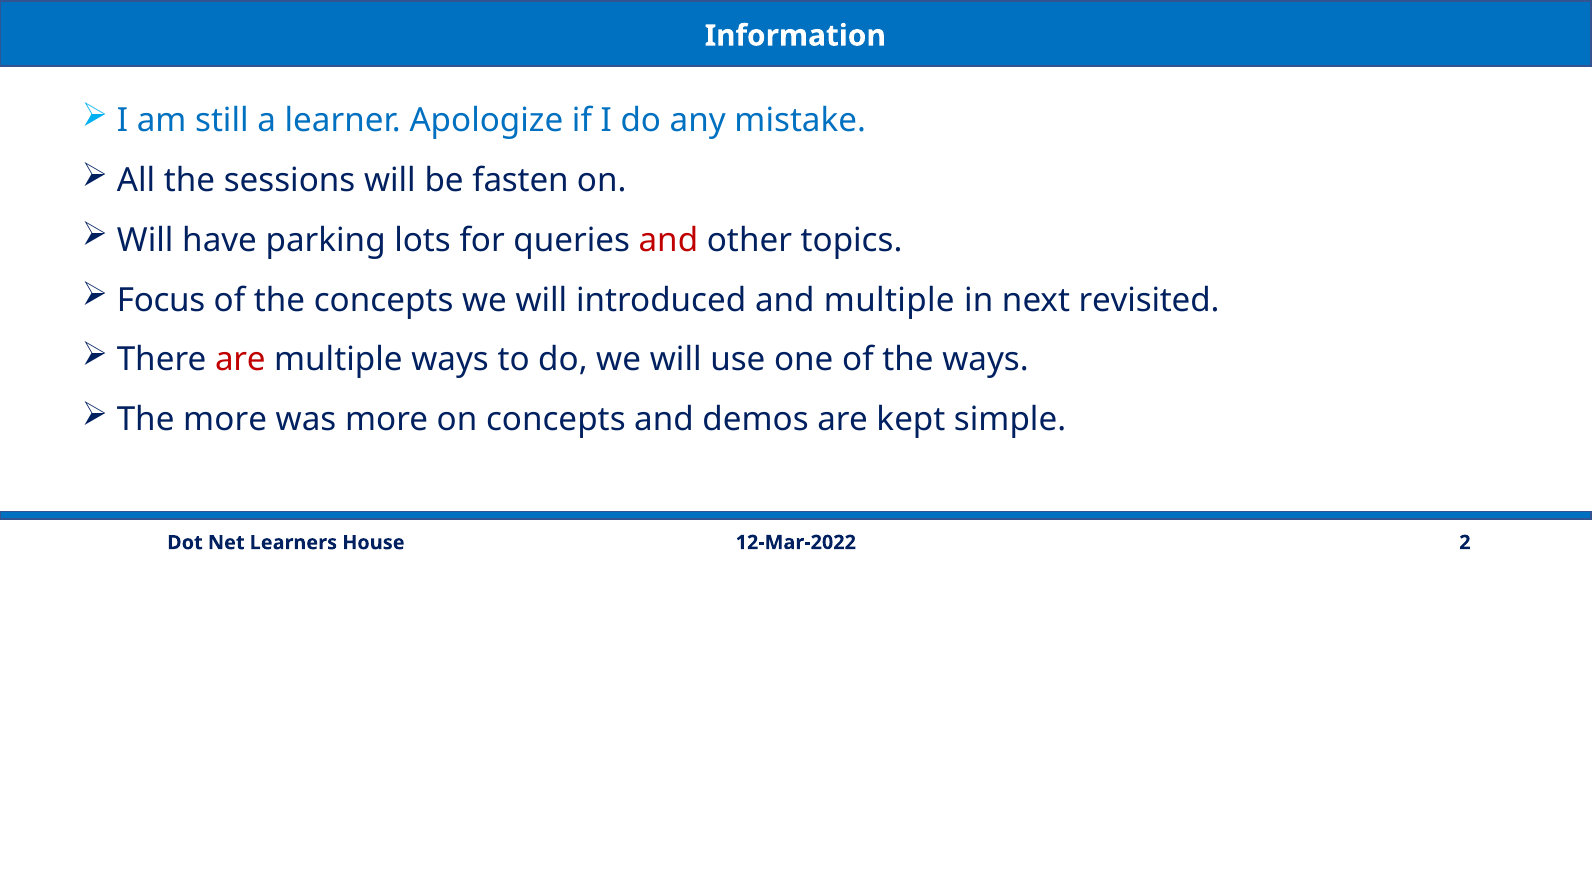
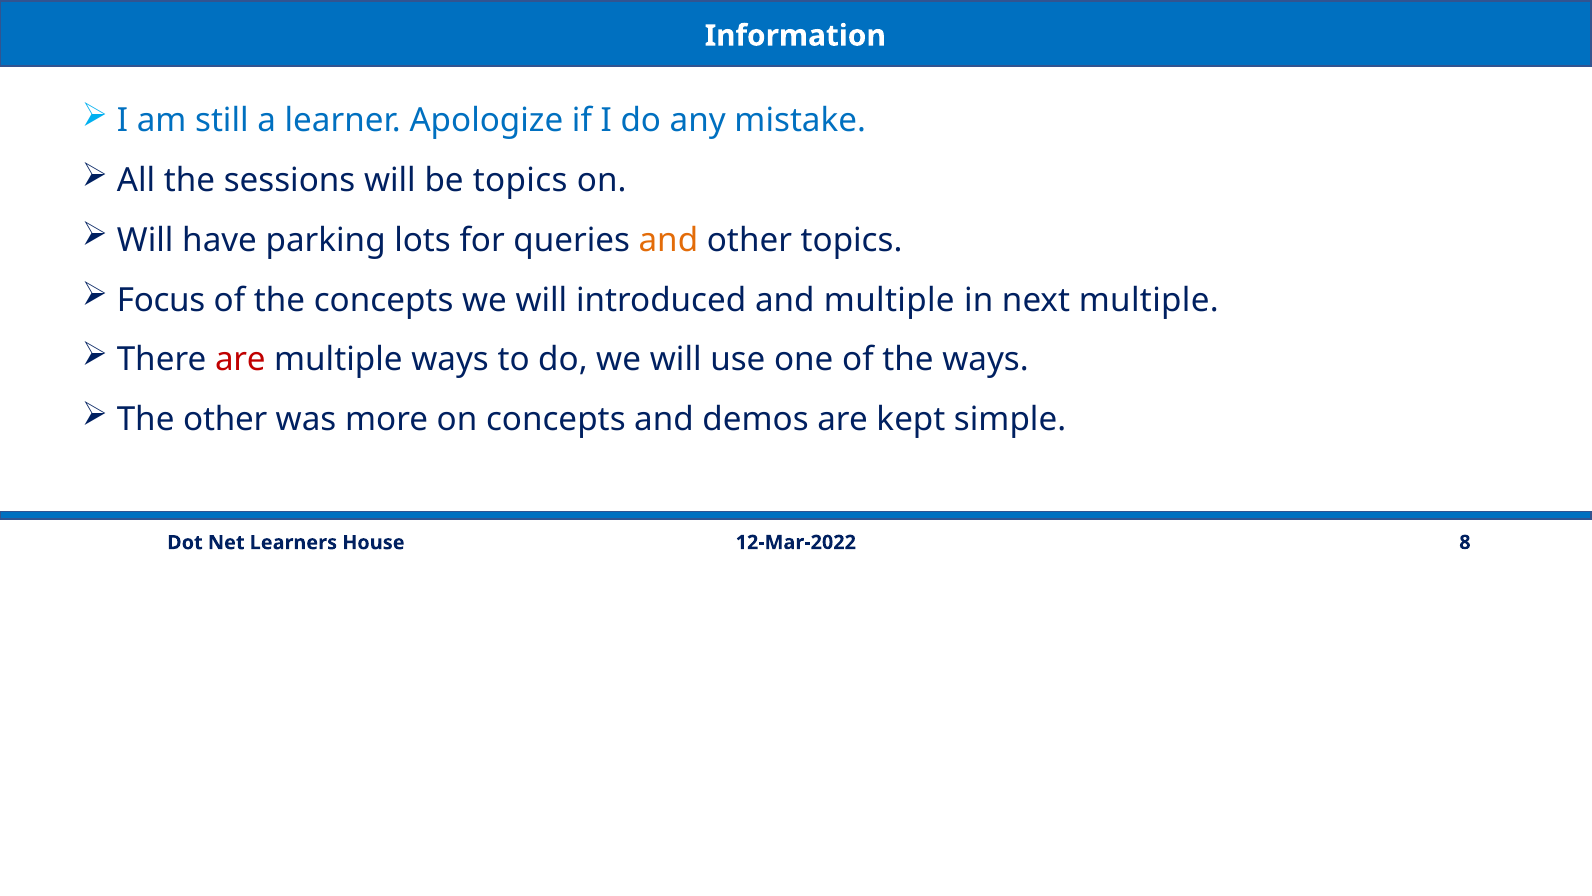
be fasten: fasten -> topics (520, 181)
and colour: red -> orange (668, 240)
next revisited: revisited -> multiple (1149, 300)
The more: more -> other (225, 419)
2: 2 -> 8 (1465, 542)
